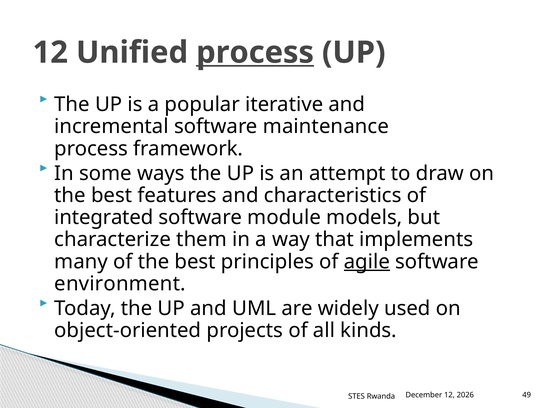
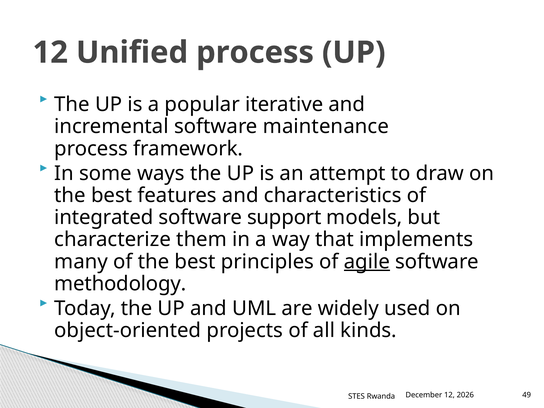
process underline: present -> none (255, 52)
module: module -> support (284, 217)
environment: environment -> methodology (120, 284)
